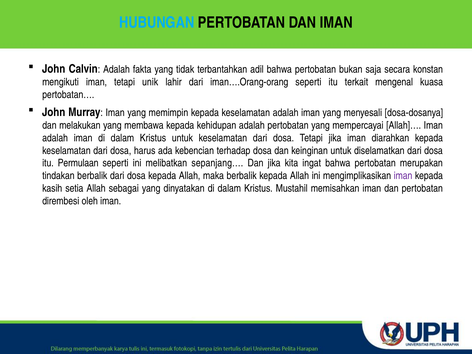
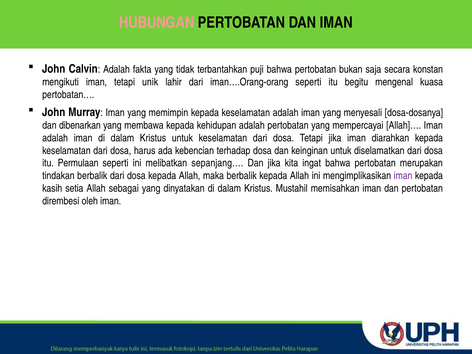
HUBUNGAN colour: light blue -> pink (157, 23)
adil: adil -> puji (257, 69)
terkait: terkait -> begitu (356, 82)
melakukan: melakukan -> dibenarkan (80, 125)
